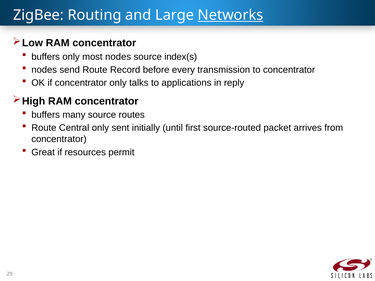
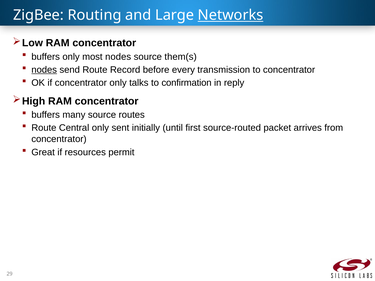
index(s: index(s -> them(s (181, 57)
nodes underline: none -> present (44, 70)
applications: applications -> confirmation (187, 83)
